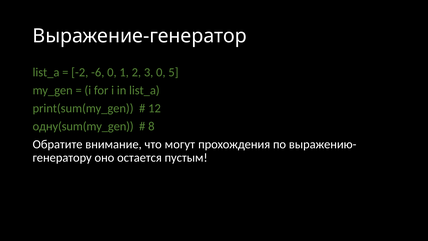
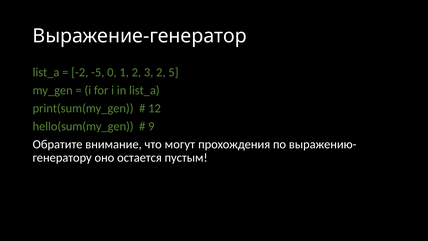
-6: -6 -> -5 (98, 72)
3 0: 0 -> 2 (161, 72)
одну(sum(my_gen: одну(sum(my_gen -> hello(sum(my_gen (83, 126)
8: 8 -> 9 (151, 126)
